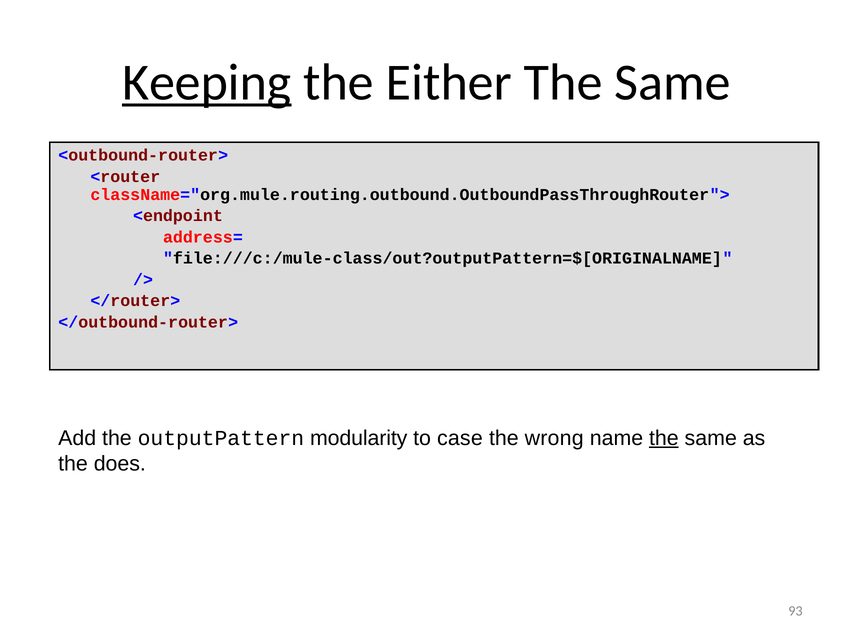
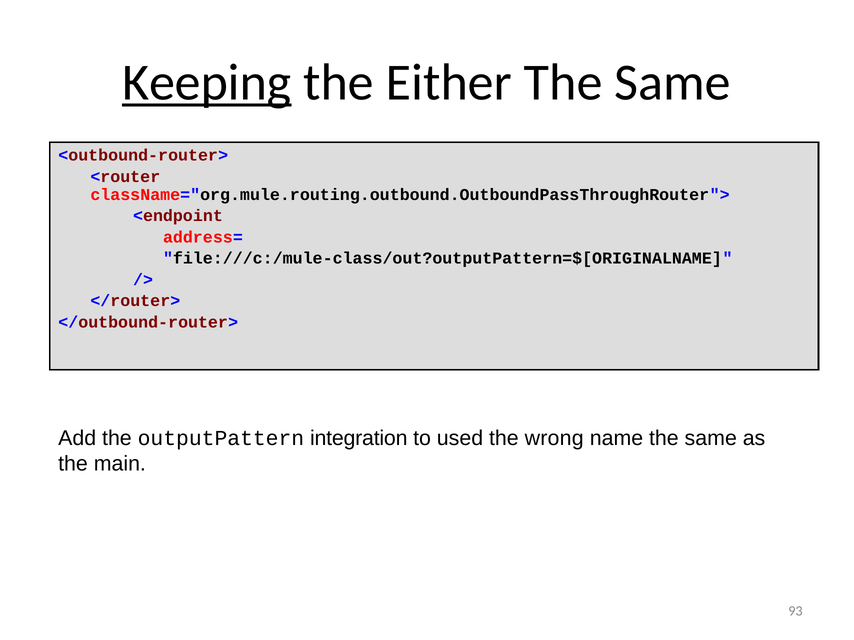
modularity: modularity -> integration (359, 438)
case: case -> used (460, 438)
the underline: present -> none (664, 438)
does: does -> main (120, 464)
